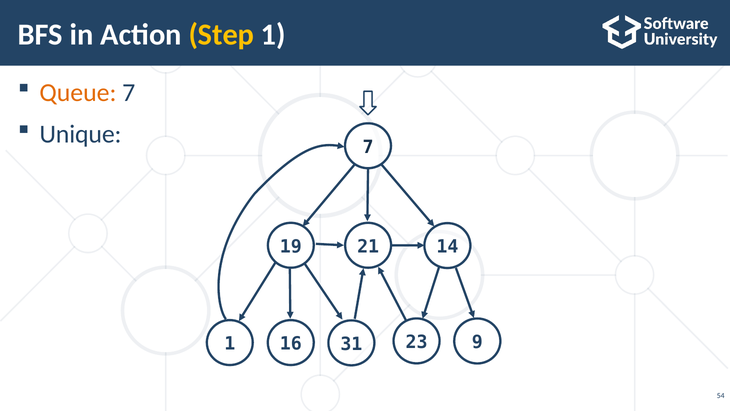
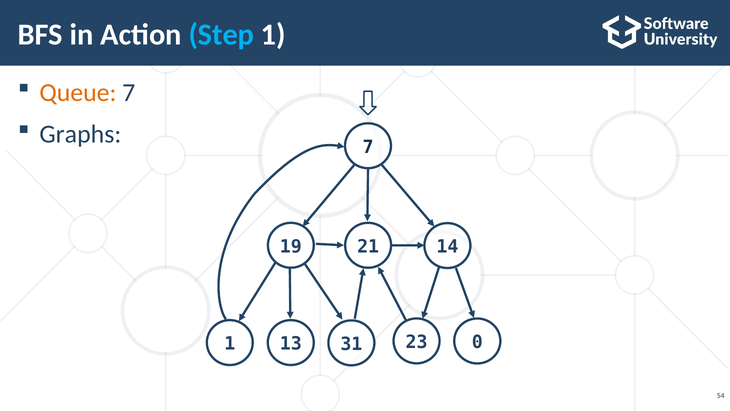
Step colour: yellow -> light blue (221, 35)
Unique: Unique -> Graphs (80, 134)
9: 9 -> 0 (477, 342)
16: 16 -> 13 (291, 344)
